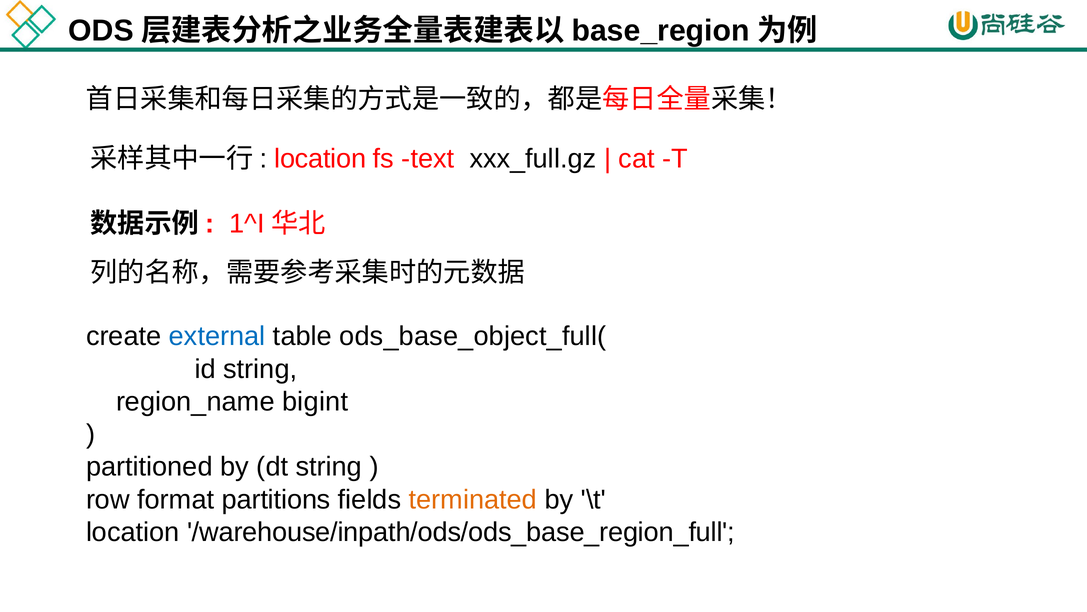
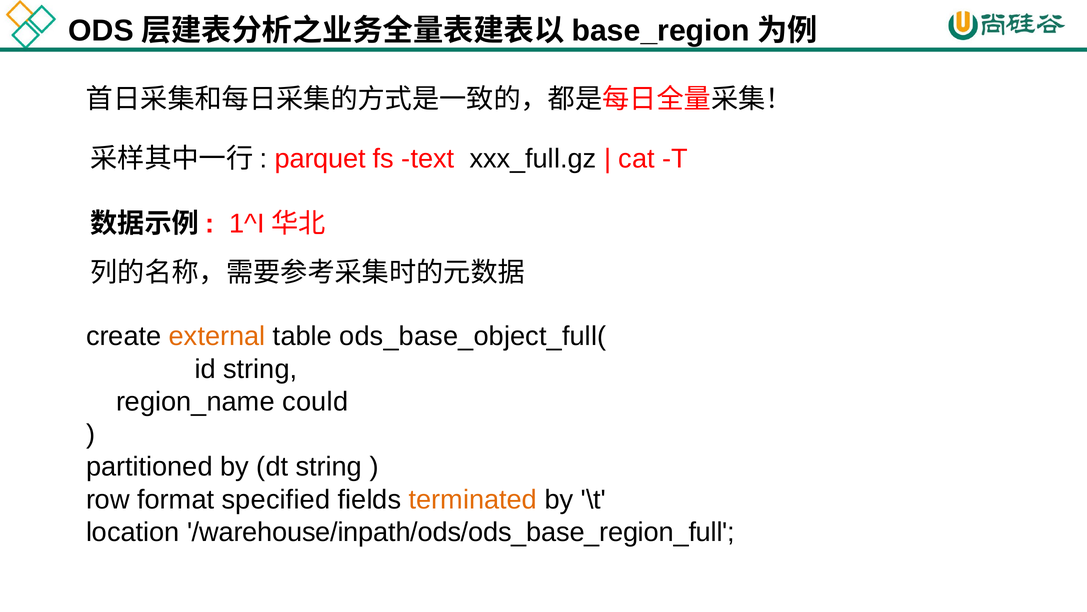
location: location -> parquet (320, 158)
external colour: blue -> orange (217, 336)
bigint: bigint -> could (315, 401)
partitions: partitions -> specified (276, 499)
